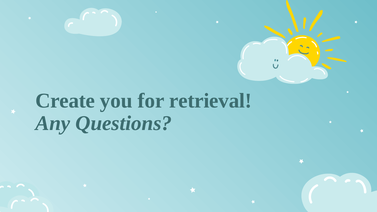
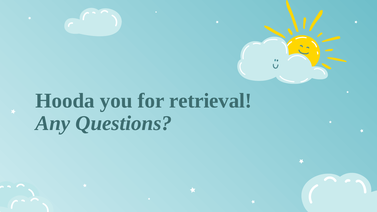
Create: Create -> Hooda (65, 101)
